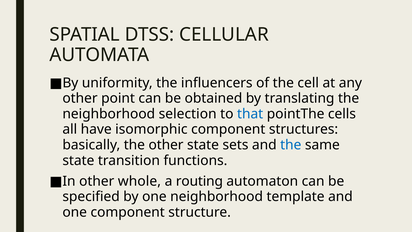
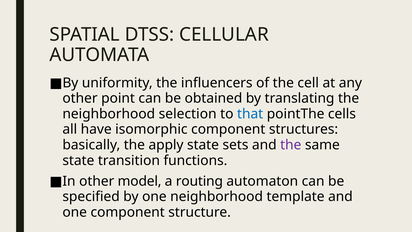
the other: other -> apply (166, 145)
the colour: blue -> purple (291, 145)
whole: whole -> model (140, 181)
